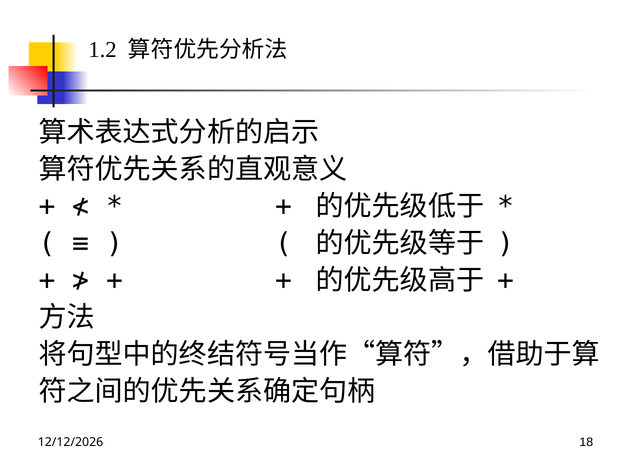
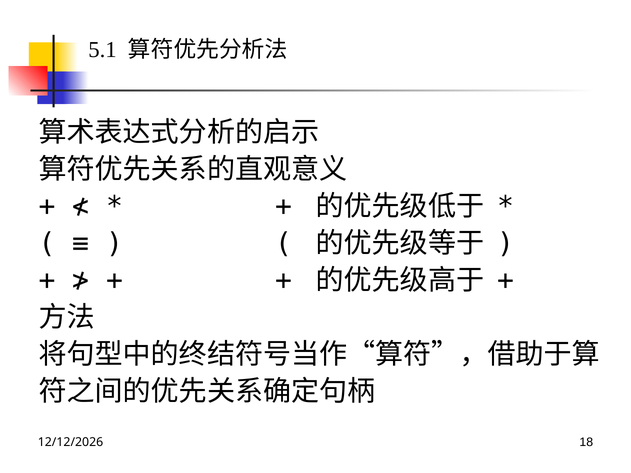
1.2: 1.2 -> 5.1 (103, 50)
